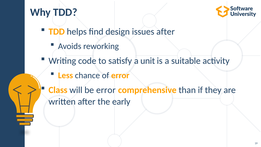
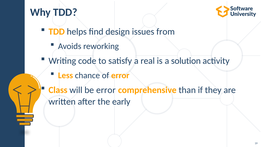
issues after: after -> from (166, 32)
unit: unit -> real (148, 61)
suitable: suitable -> solution (186, 61)
